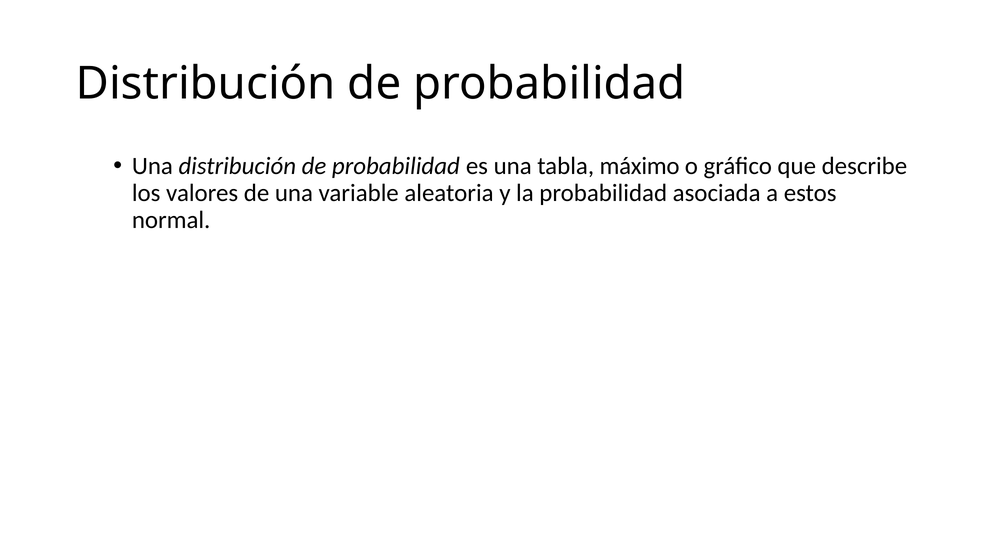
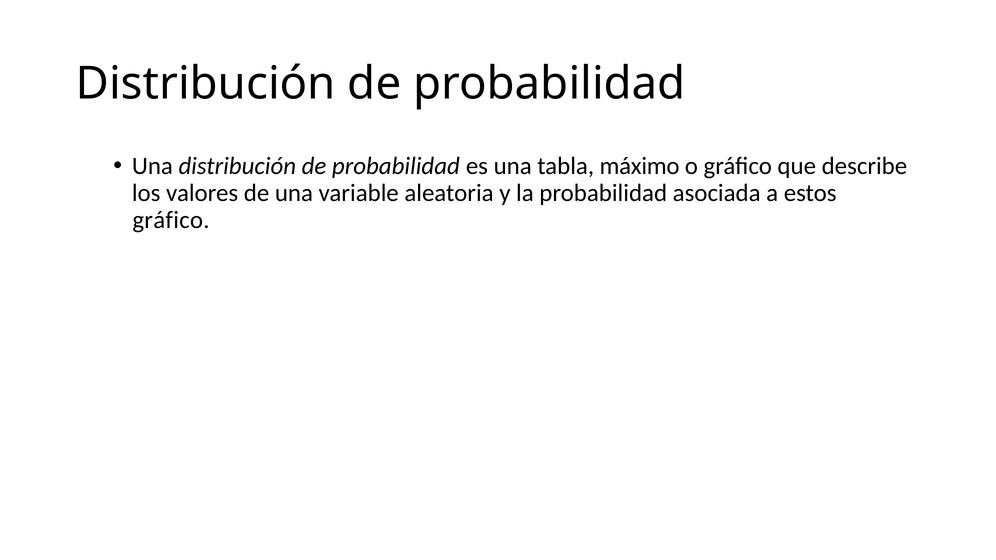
normal: normal -> gráfico (171, 220)
